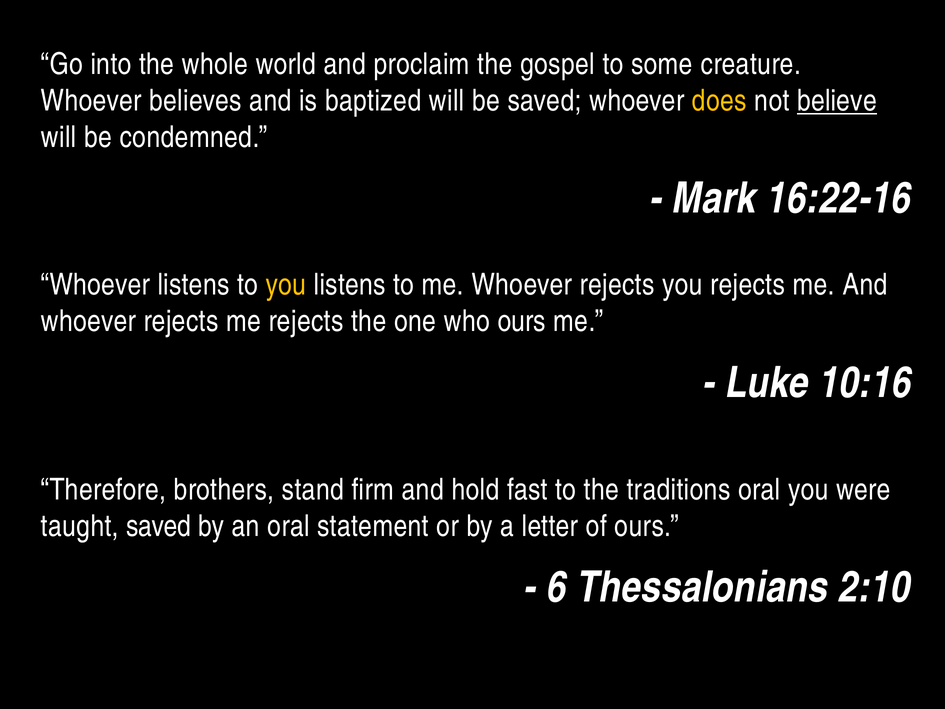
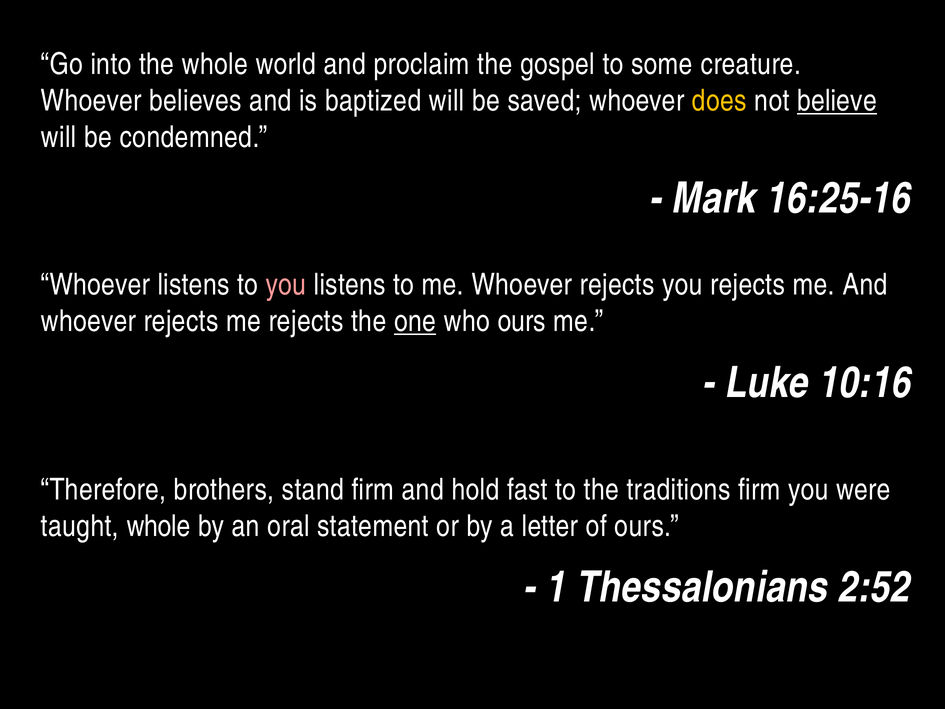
16:22-16: 16:22-16 -> 16:25-16 (839, 199)
you colour: yellow -> pink (286, 285)
one underline: none -> present (415, 321)
traditions oral: oral -> firm (759, 490)
taught saved: saved -> whole (159, 526)
6: 6 -> 1 (557, 587)
2:10: 2:10 -> 2:52 (875, 587)
